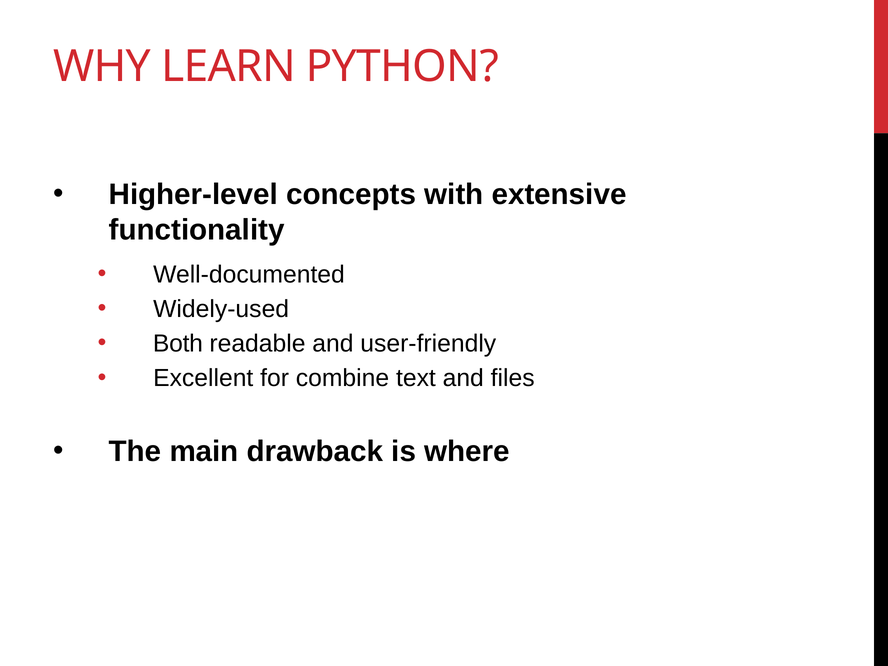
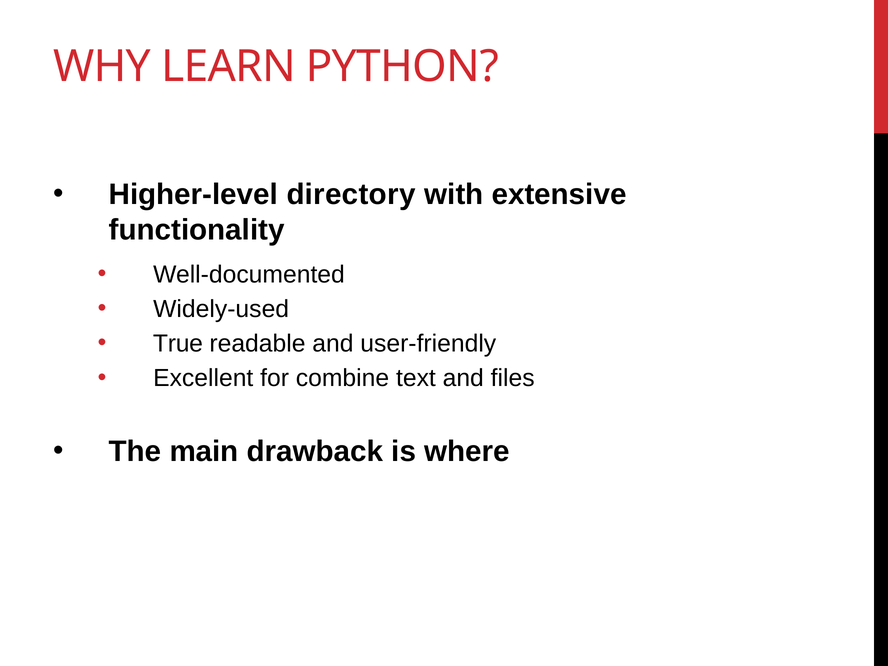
concepts: concepts -> directory (351, 194)
Both: Both -> True (178, 344)
